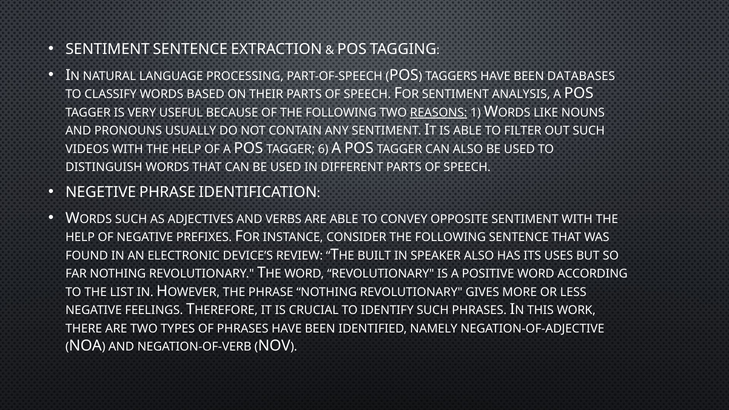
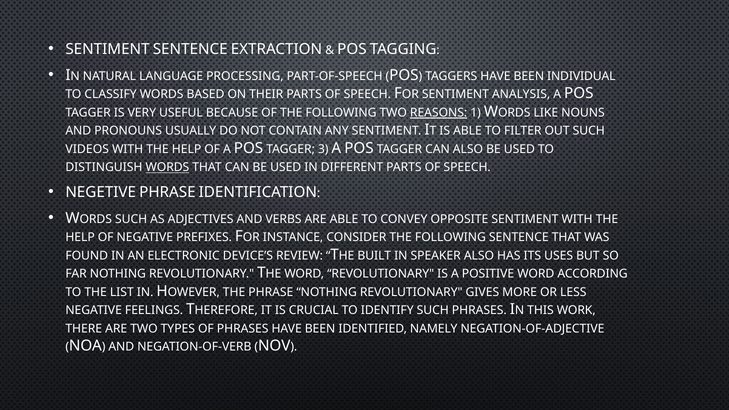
DATABASES: DATABASES -> INDIVIDUAL (581, 76)
6: 6 -> 3 (323, 149)
WORDS underline: none -> present (167, 167)
